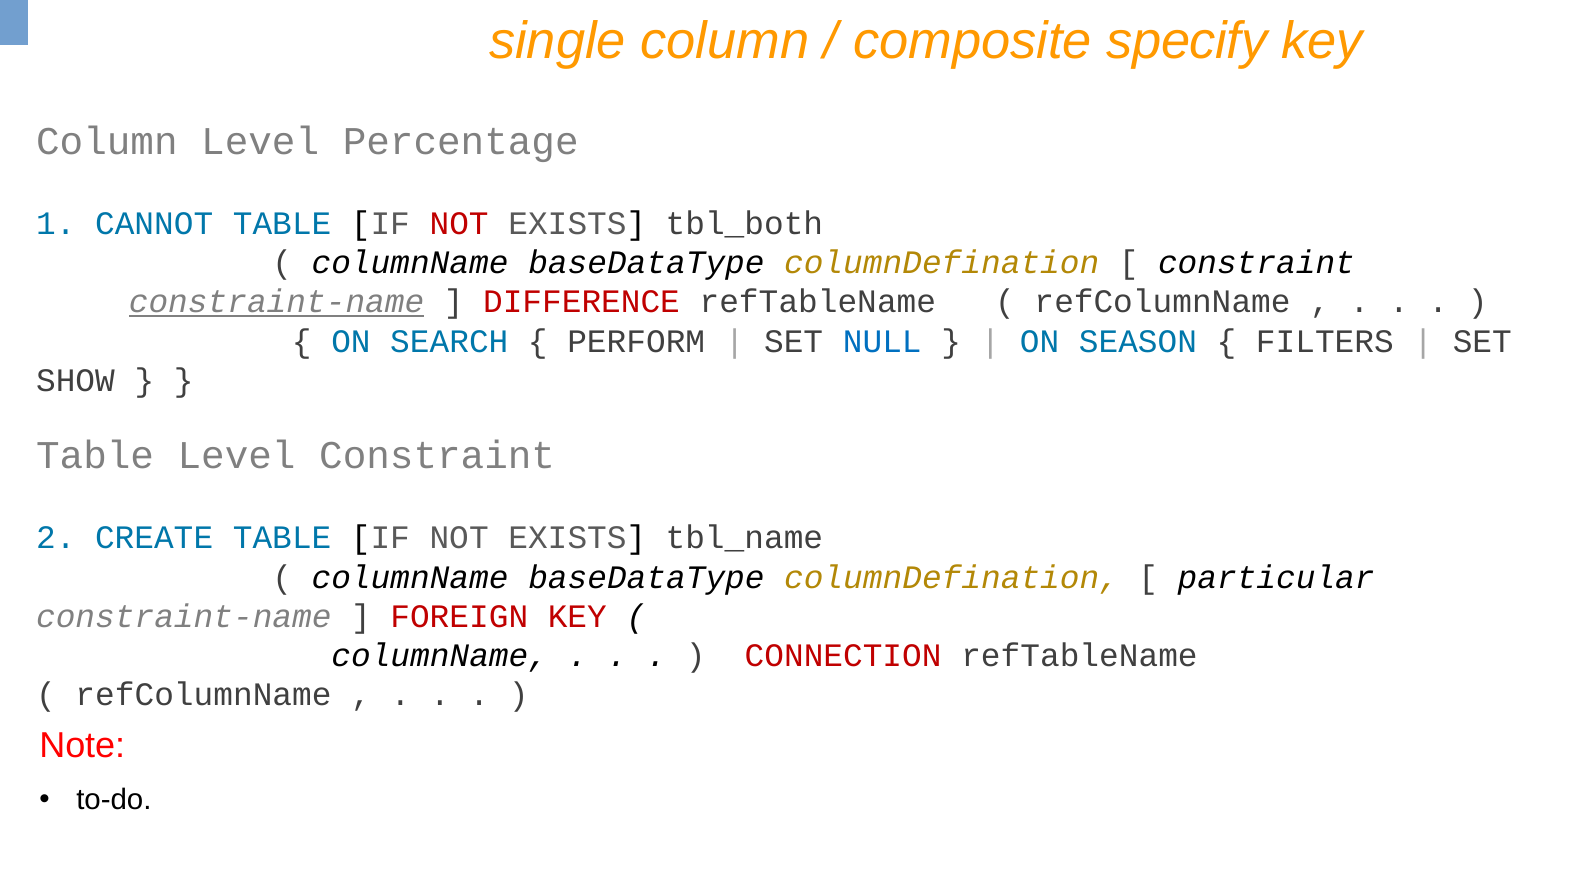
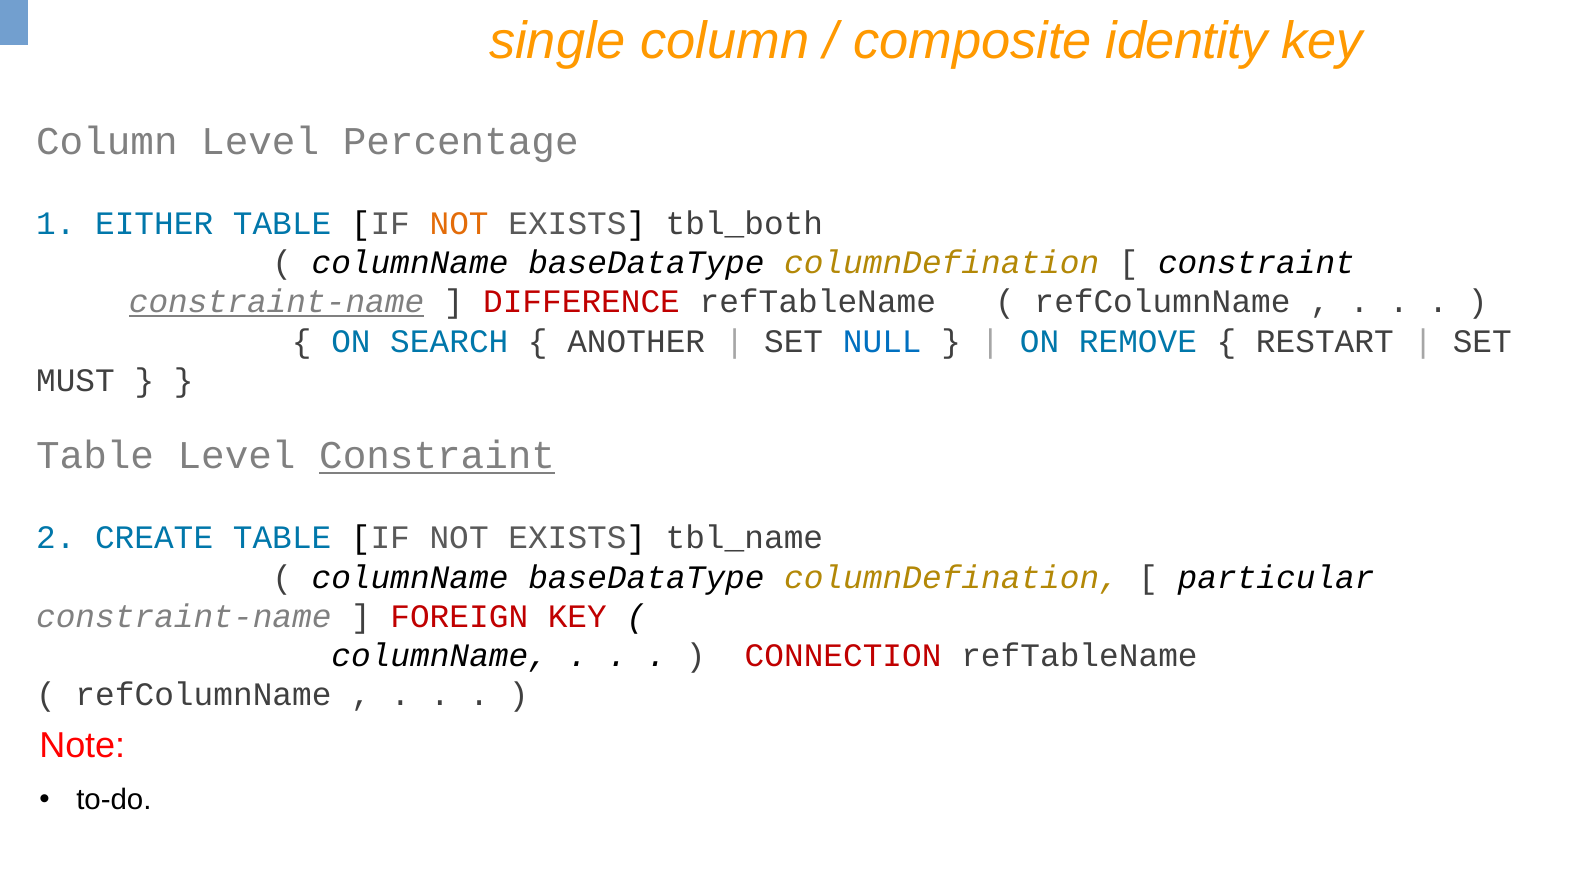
specify: specify -> identity (1187, 41)
CANNOT: CANNOT -> EITHER (154, 224)
NOT colour: red -> orange (459, 224)
PERFORM: PERFORM -> ANOTHER (636, 342)
SEASON: SEASON -> REMOVE (1138, 342)
FILTERS: FILTERS -> RESTART (1325, 342)
SHOW: SHOW -> MUST (75, 381)
Constraint underline: none -> present (437, 456)
